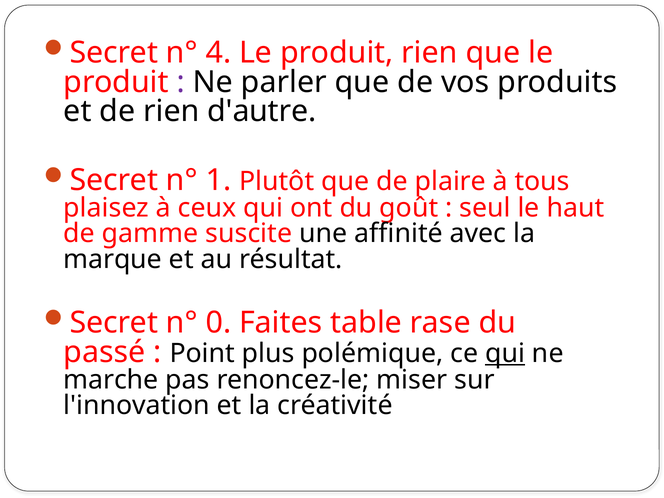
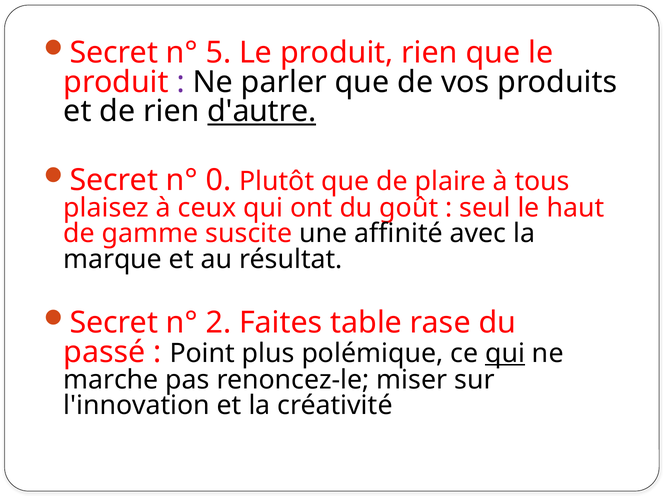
4: 4 -> 5 (218, 53)
d'autre underline: none -> present (262, 111)
1: 1 -> 0 (218, 180)
0: 0 -> 2 (218, 323)
